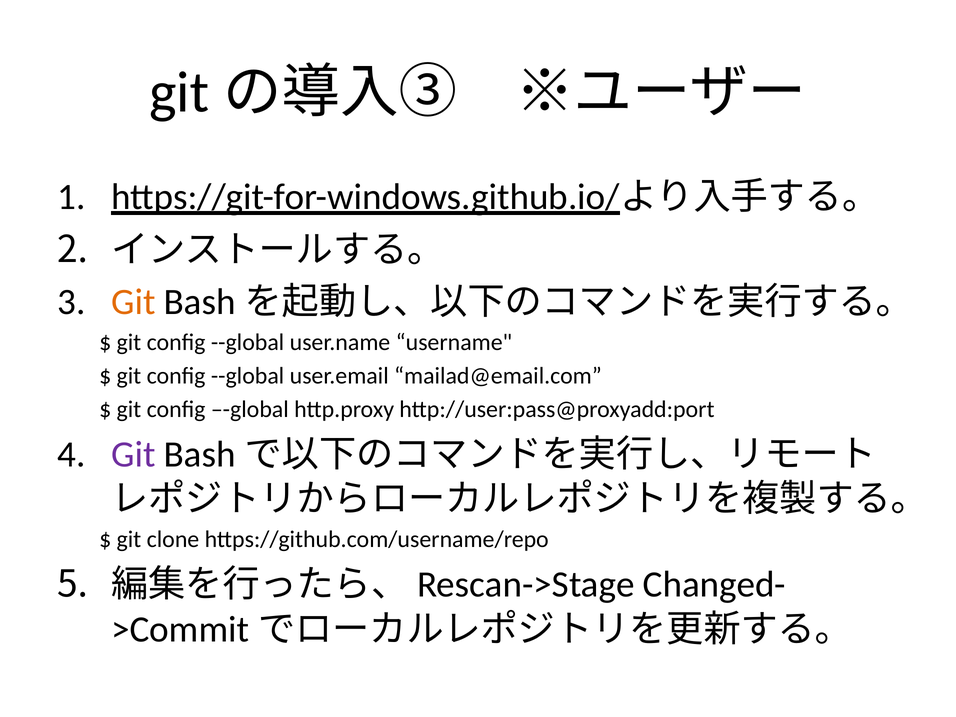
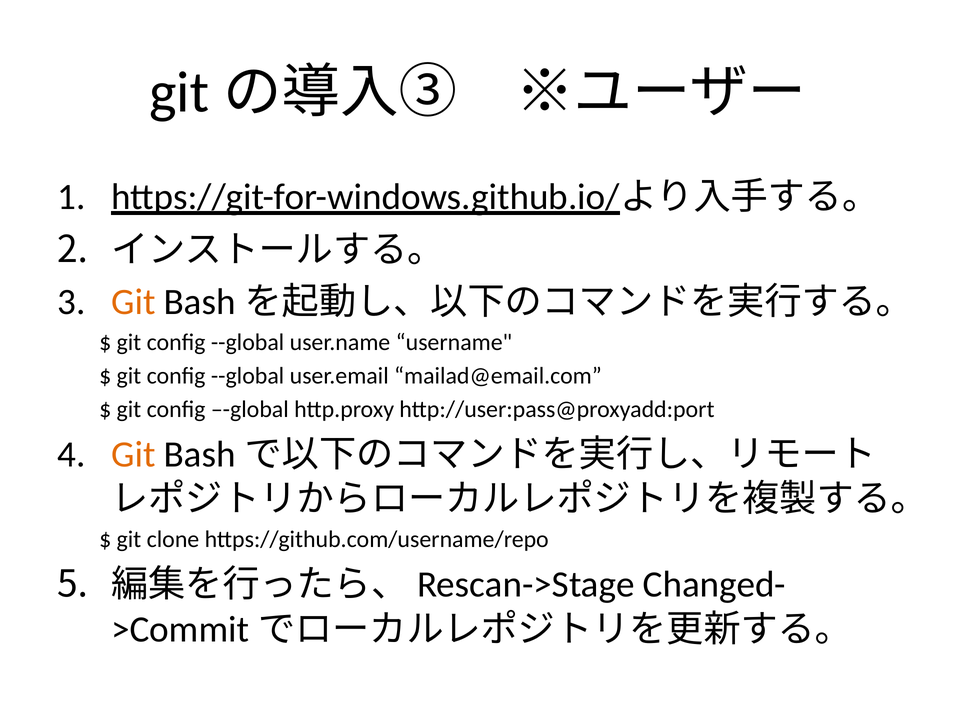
Git colour: purple -> orange (133, 454)
